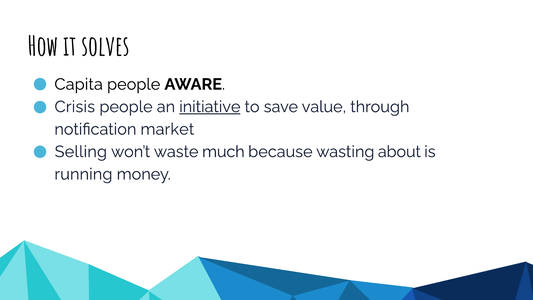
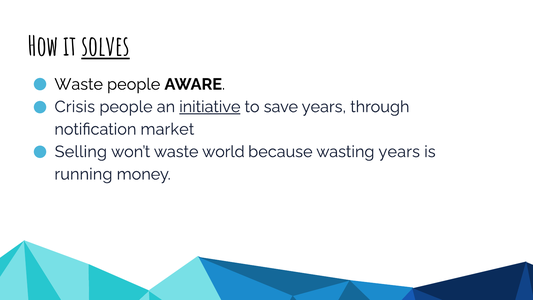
solves underline: none -> present (106, 47)
Capita: Capita -> Waste (79, 84)
save value: value -> years (324, 107)
much: much -> world (223, 152)
wasting about: about -> years (399, 152)
